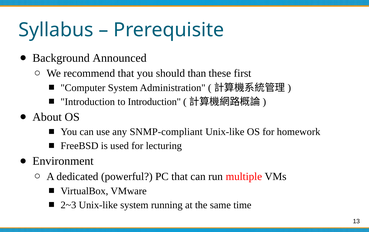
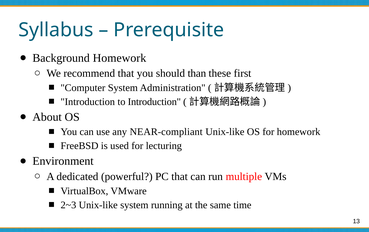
Background Announced: Announced -> Homework (120, 58)
SNMP-compliant: SNMP-compliant -> NEAR-compliant (166, 132)
